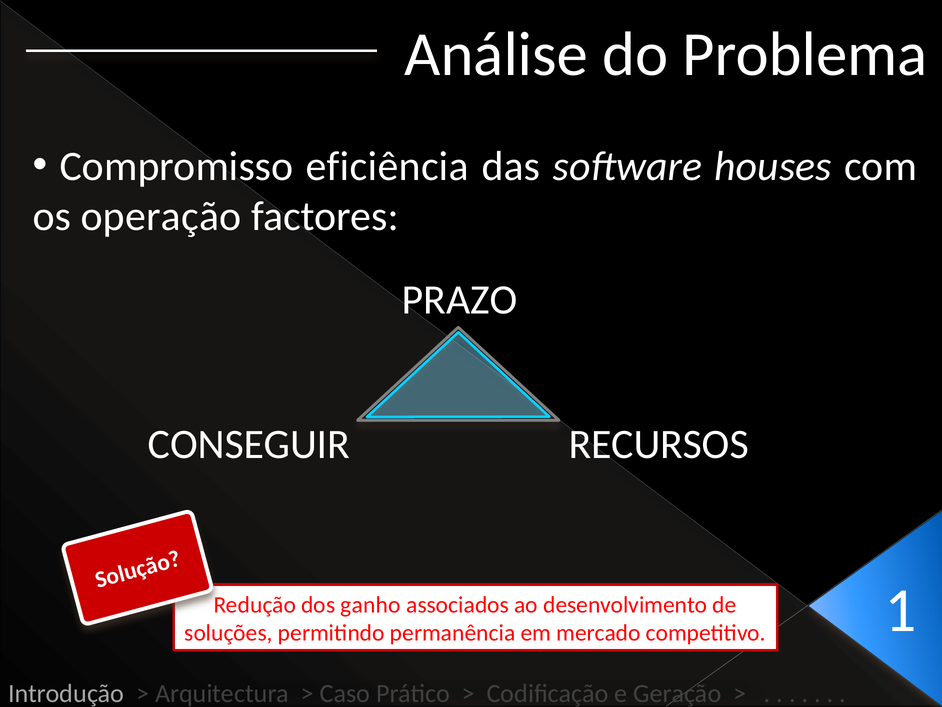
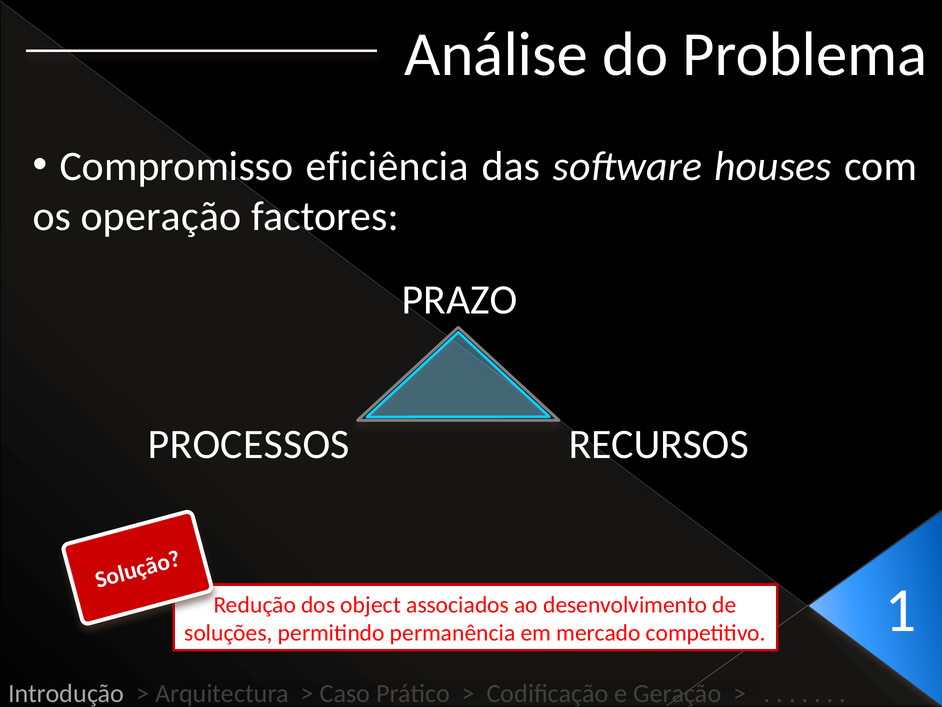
CONSEGUIR: CONSEGUIR -> PROCESSOS (249, 444)
ganho: ganho -> object (371, 604)
